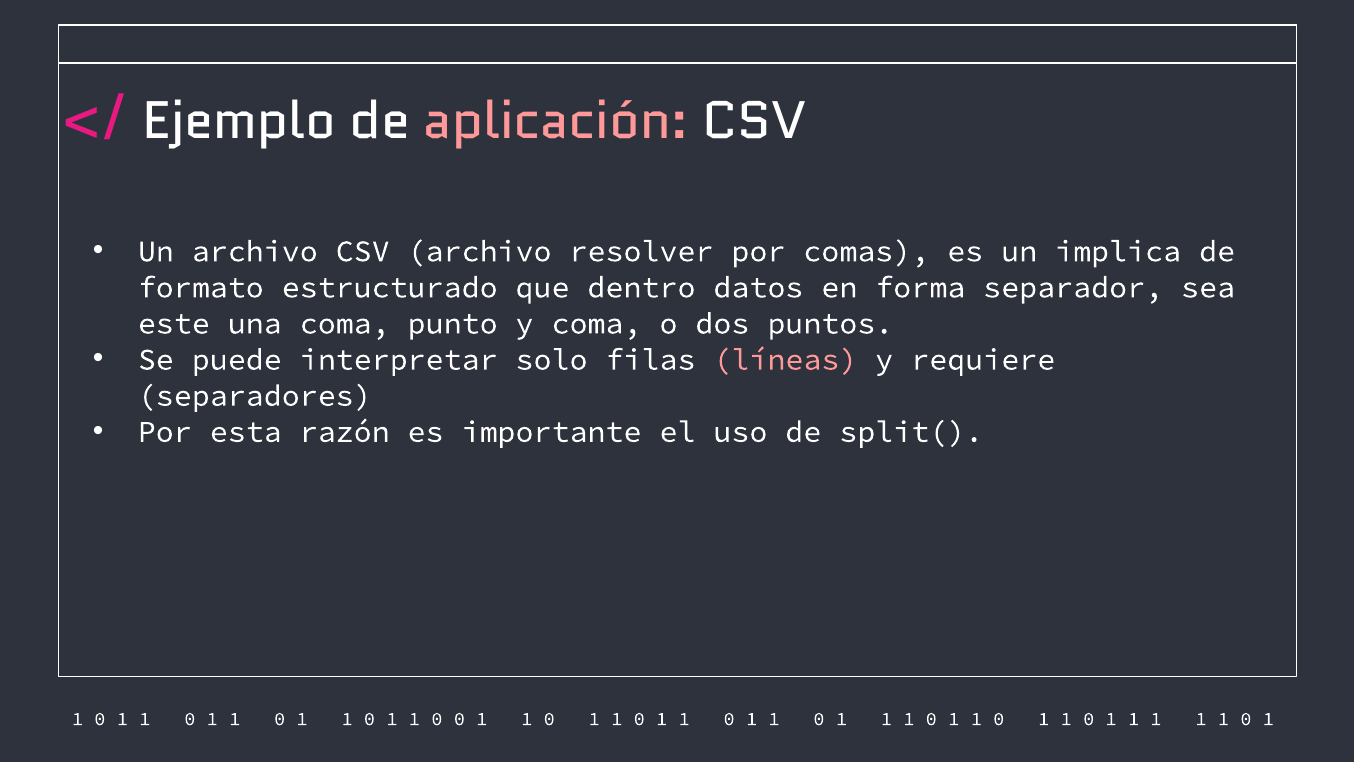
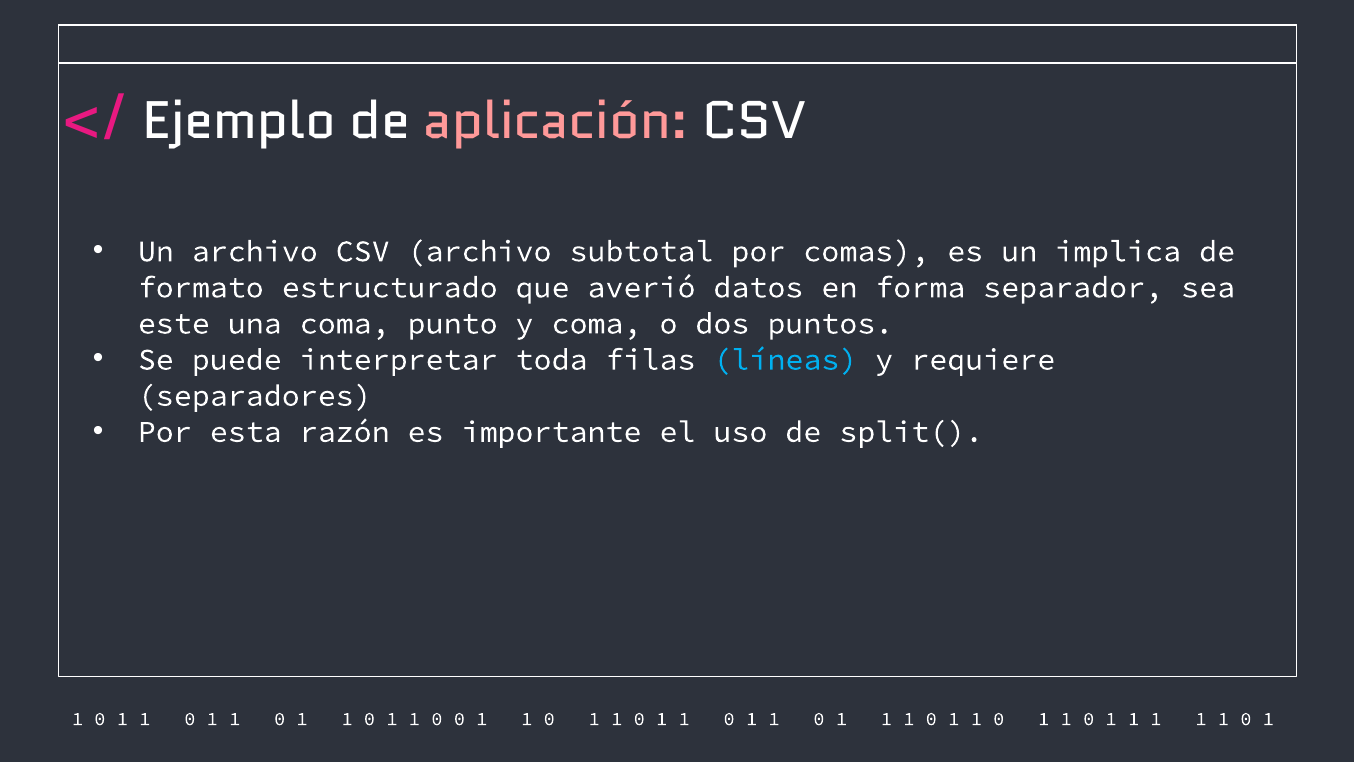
resolver: resolver -> subtotal (642, 251)
dentro: dentro -> averió (641, 287)
solo: solo -> toda (552, 359)
líneas colour: pink -> light blue (785, 359)
